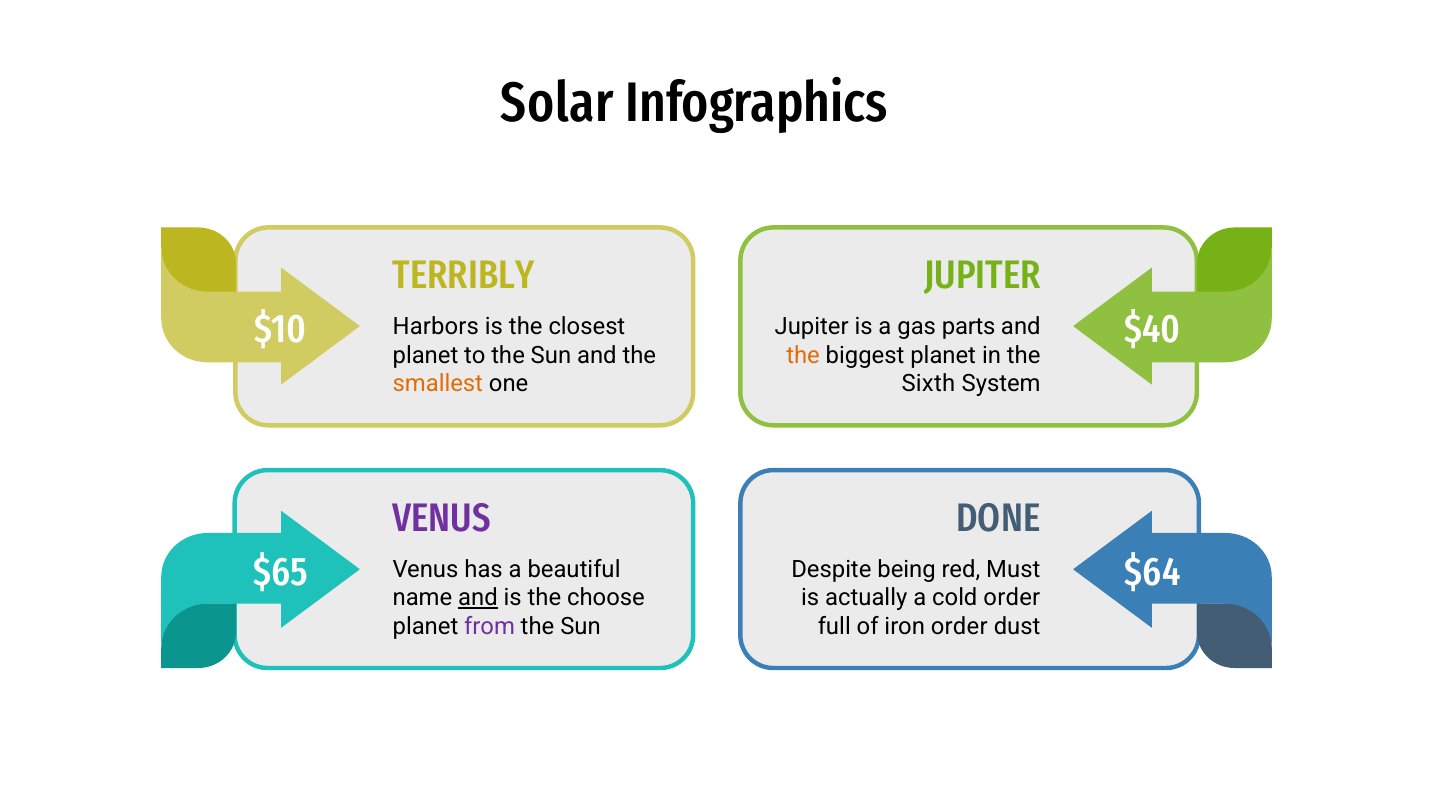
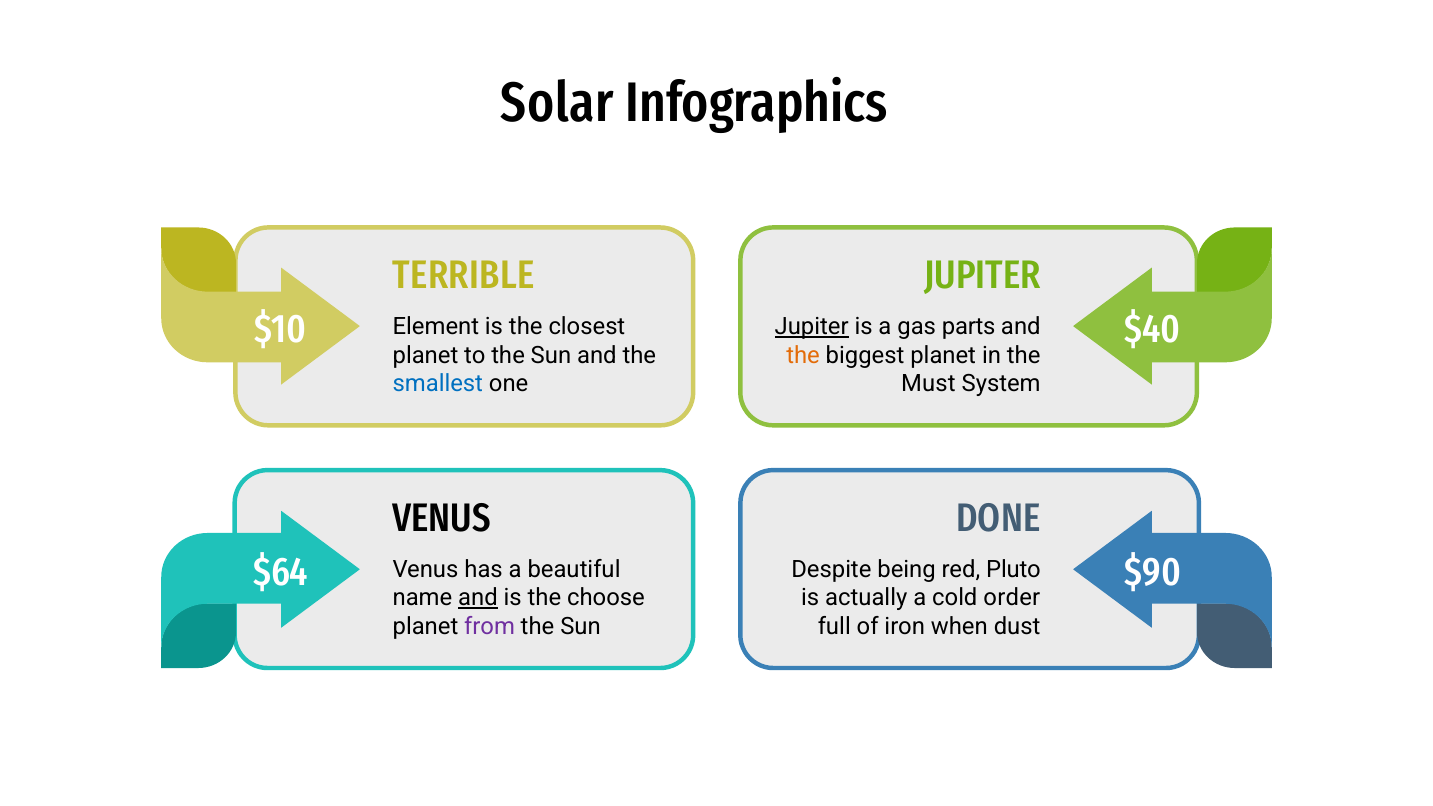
TERRIBLY: TERRIBLY -> TERRIBLE (463, 276)
Harbors: Harbors -> Element (436, 327)
Jupiter underline: none -> present (812, 327)
smallest colour: orange -> blue (438, 384)
Sixth: Sixth -> Must (928, 384)
VENUS colour: purple -> black (442, 518)
$65: $65 -> $64 (281, 572)
$64: $64 -> $90 (1153, 572)
Must: Must -> Pluto (1013, 569)
iron order: order -> when (959, 627)
